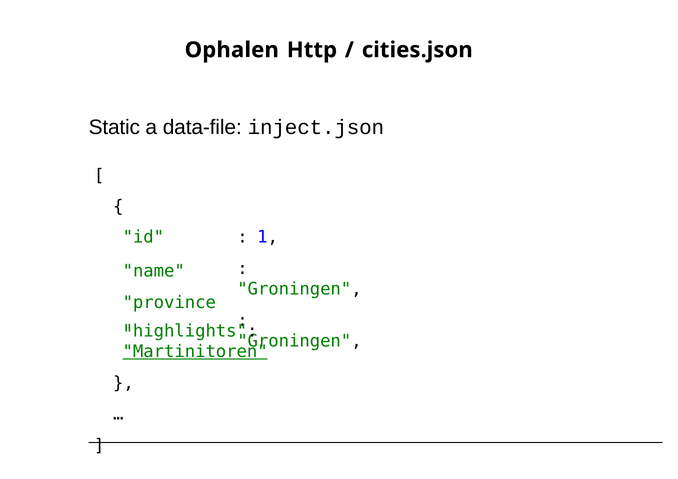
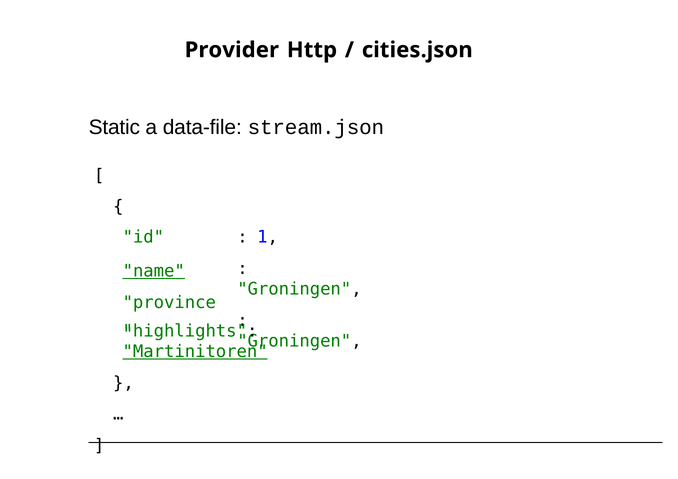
Ophalen: Ophalen -> Provider (232, 50)
inject.json: inject.json -> stream.json (316, 128)
name underline: none -> present (154, 272)
